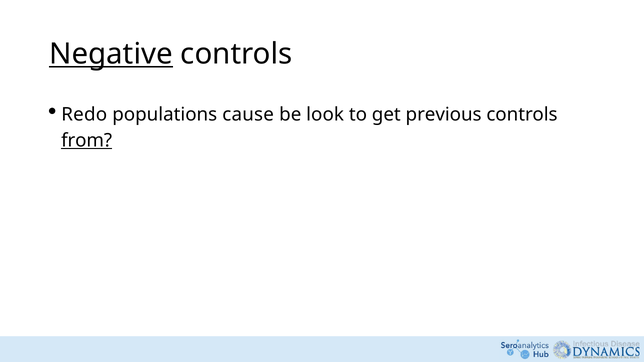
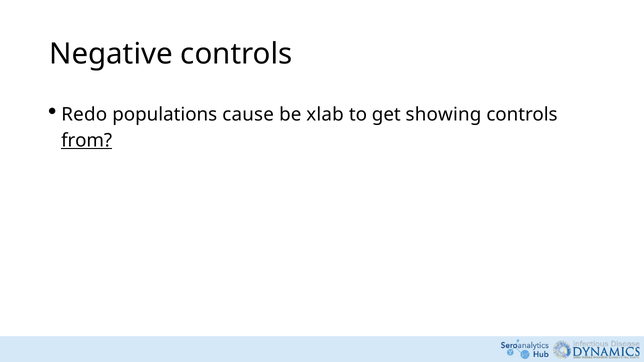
Negative underline: present -> none (111, 54)
look: look -> xlab (325, 115)
previous: previous -> showing (443, 115)
